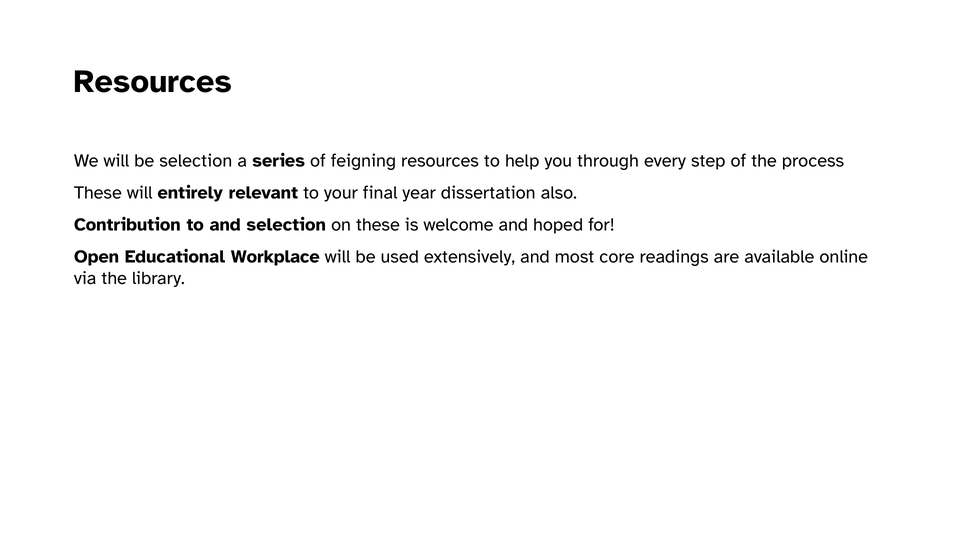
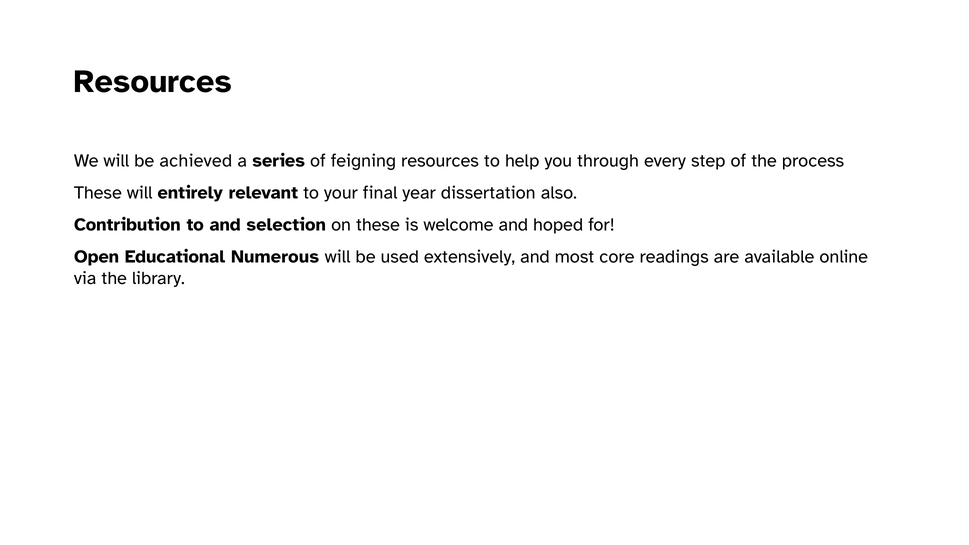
be selection: selection -> achieved (196, 161)
Workplace: Workplace -> Numerous (275, 257)
